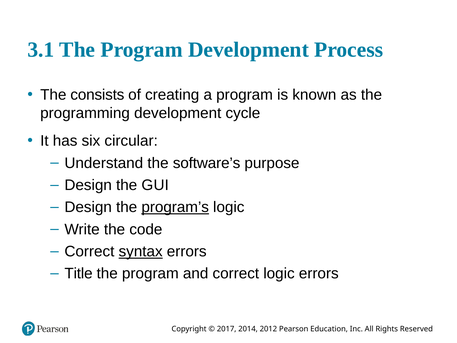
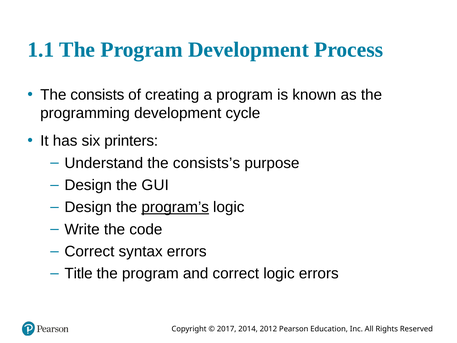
3.1: 3.1 -> 1.1 (41, 50)
circular: circular -> printers (131, 141)
software’s: software’s -> consists’s (206, 163)
syntax underline: present -> none (141, 251)
